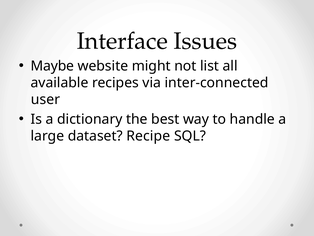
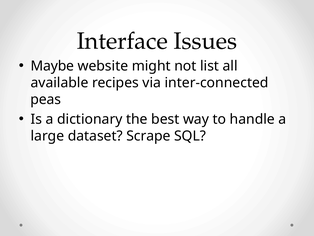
user: user -> peas (46, 99)
Recipe: Recipe -> Scrape (148, 136)
